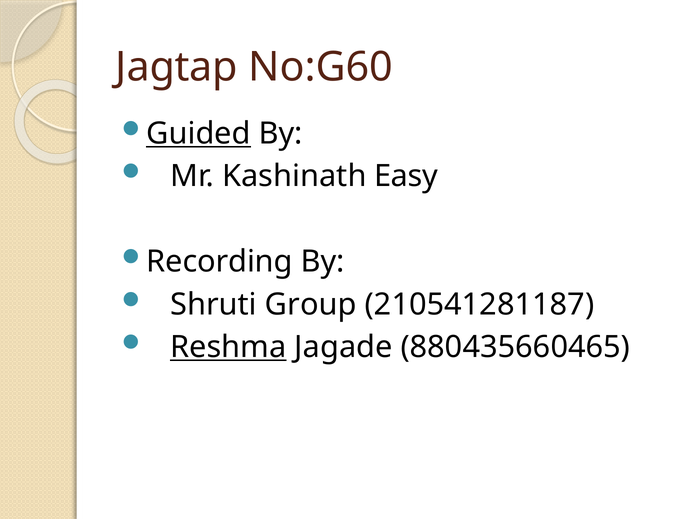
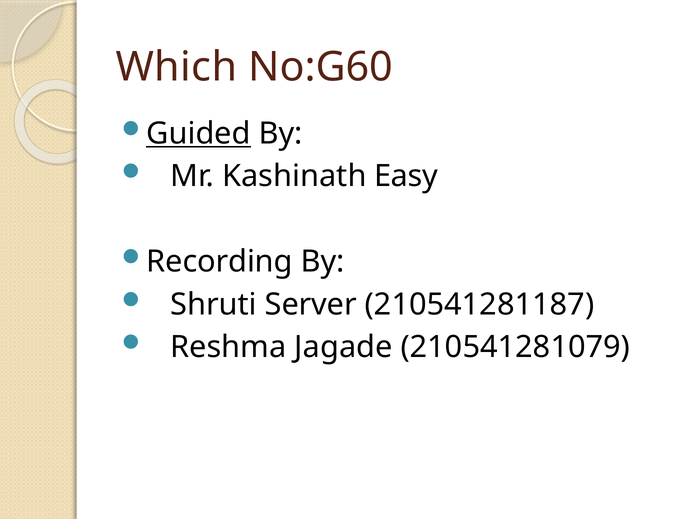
Jagtap: Jagtap -> Which (176, 67)
Group: Group -> Server (311, 304)
Reshma underline: present -> none (228, 347)
880435660465: 880435660465 -> 210541281079 (515, 347)
